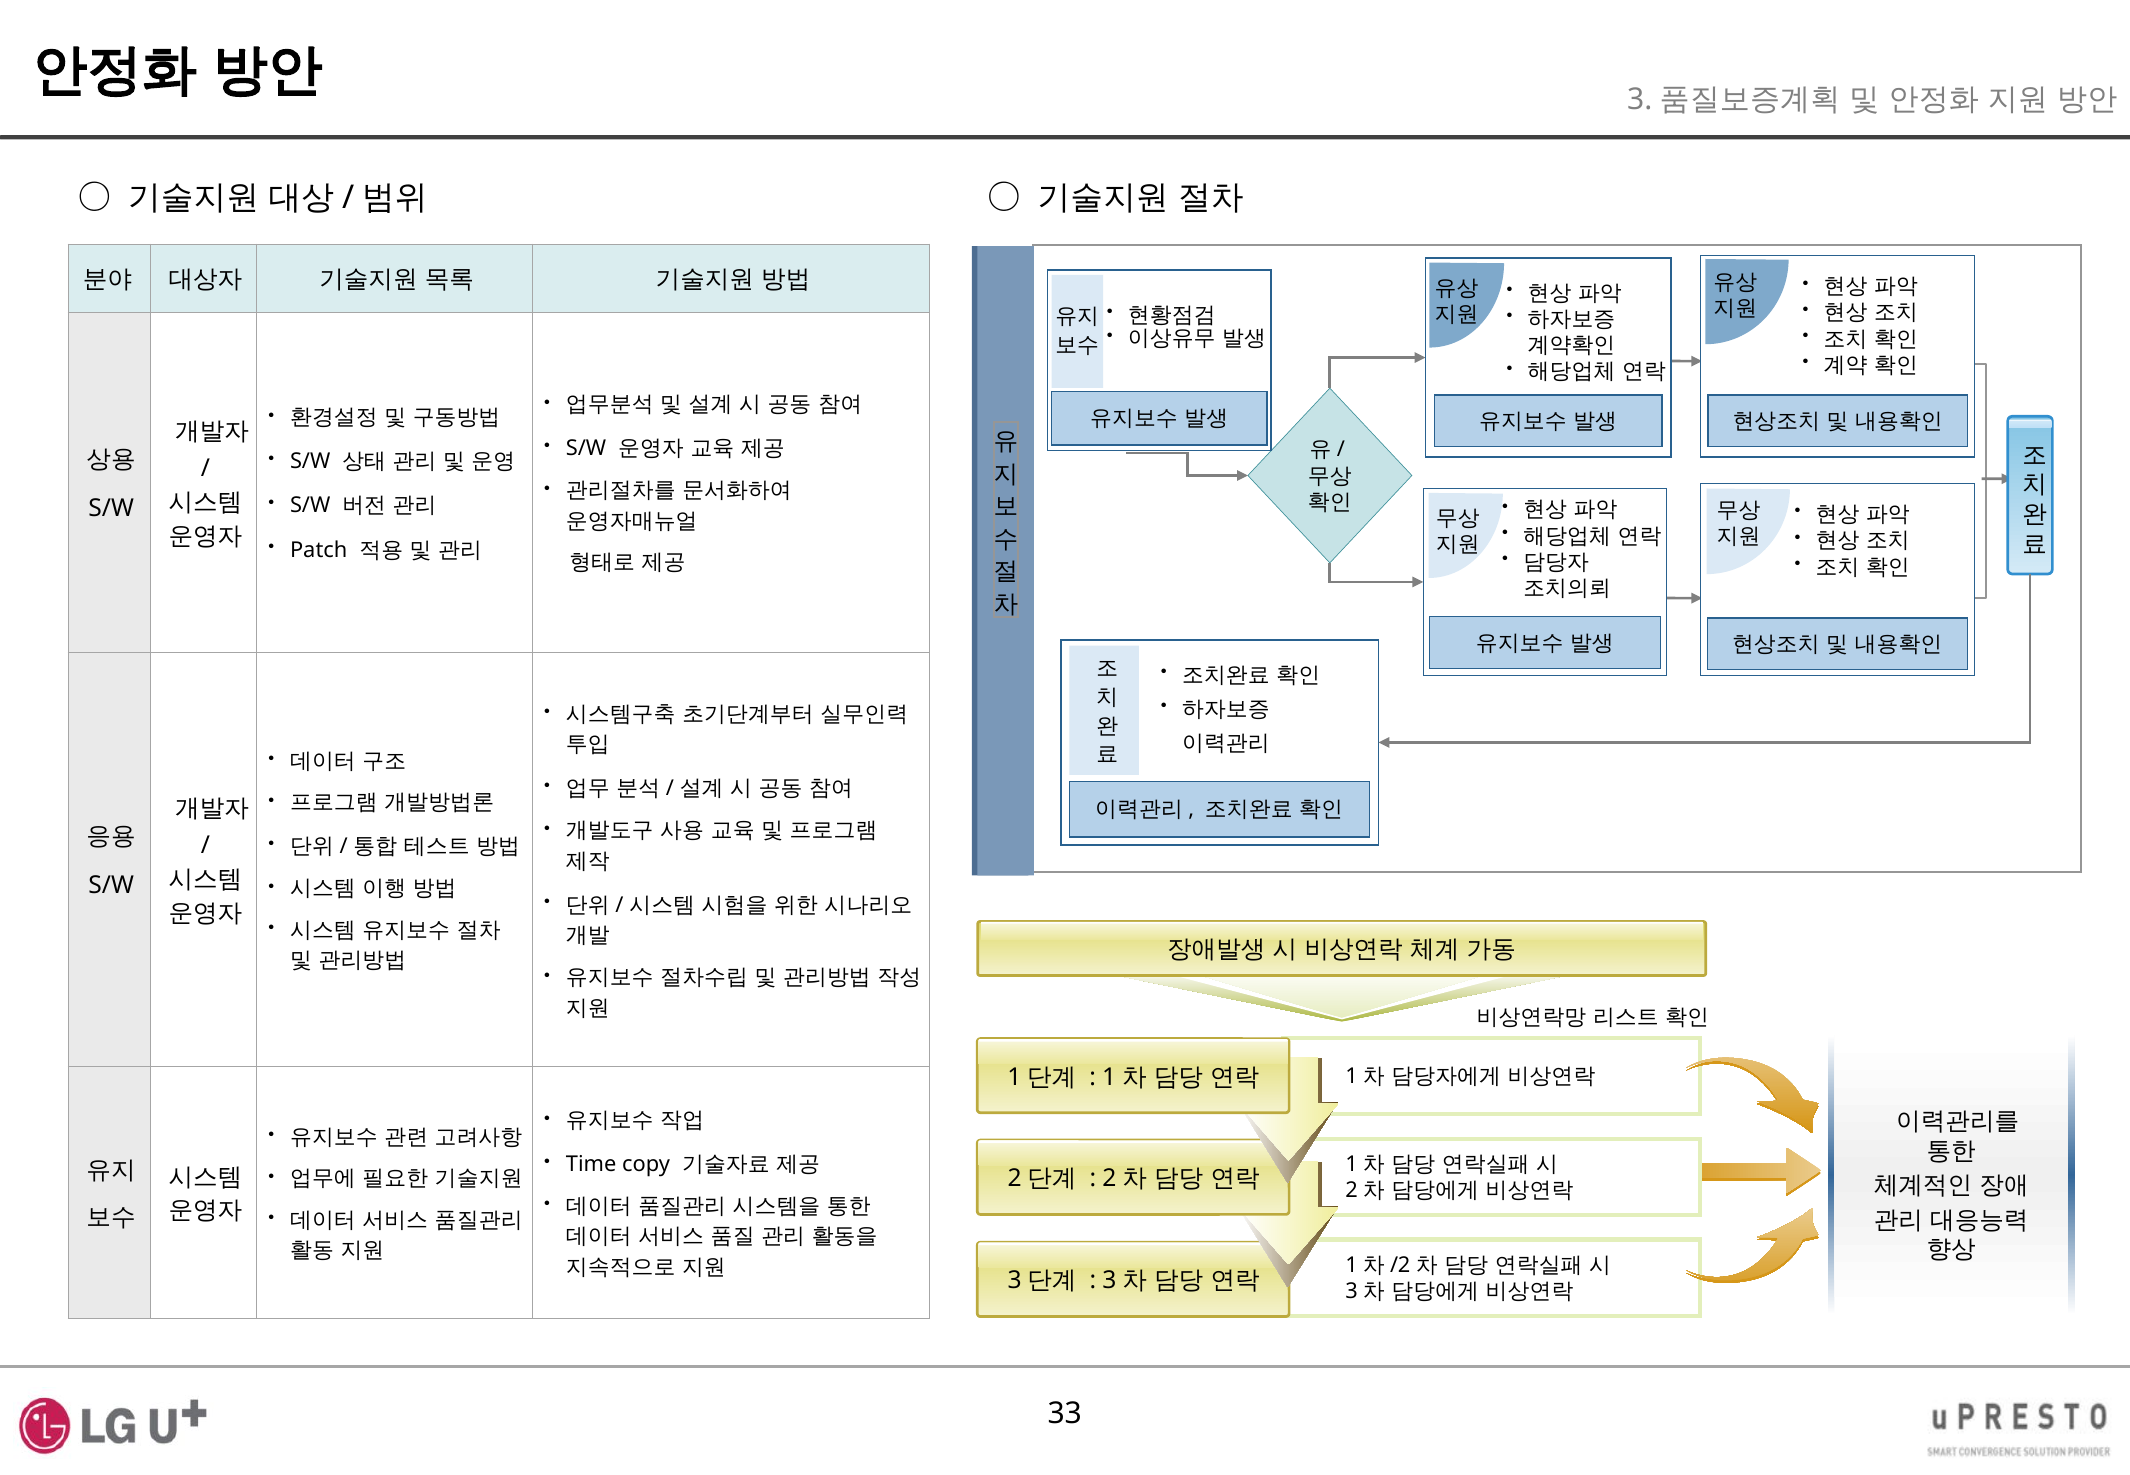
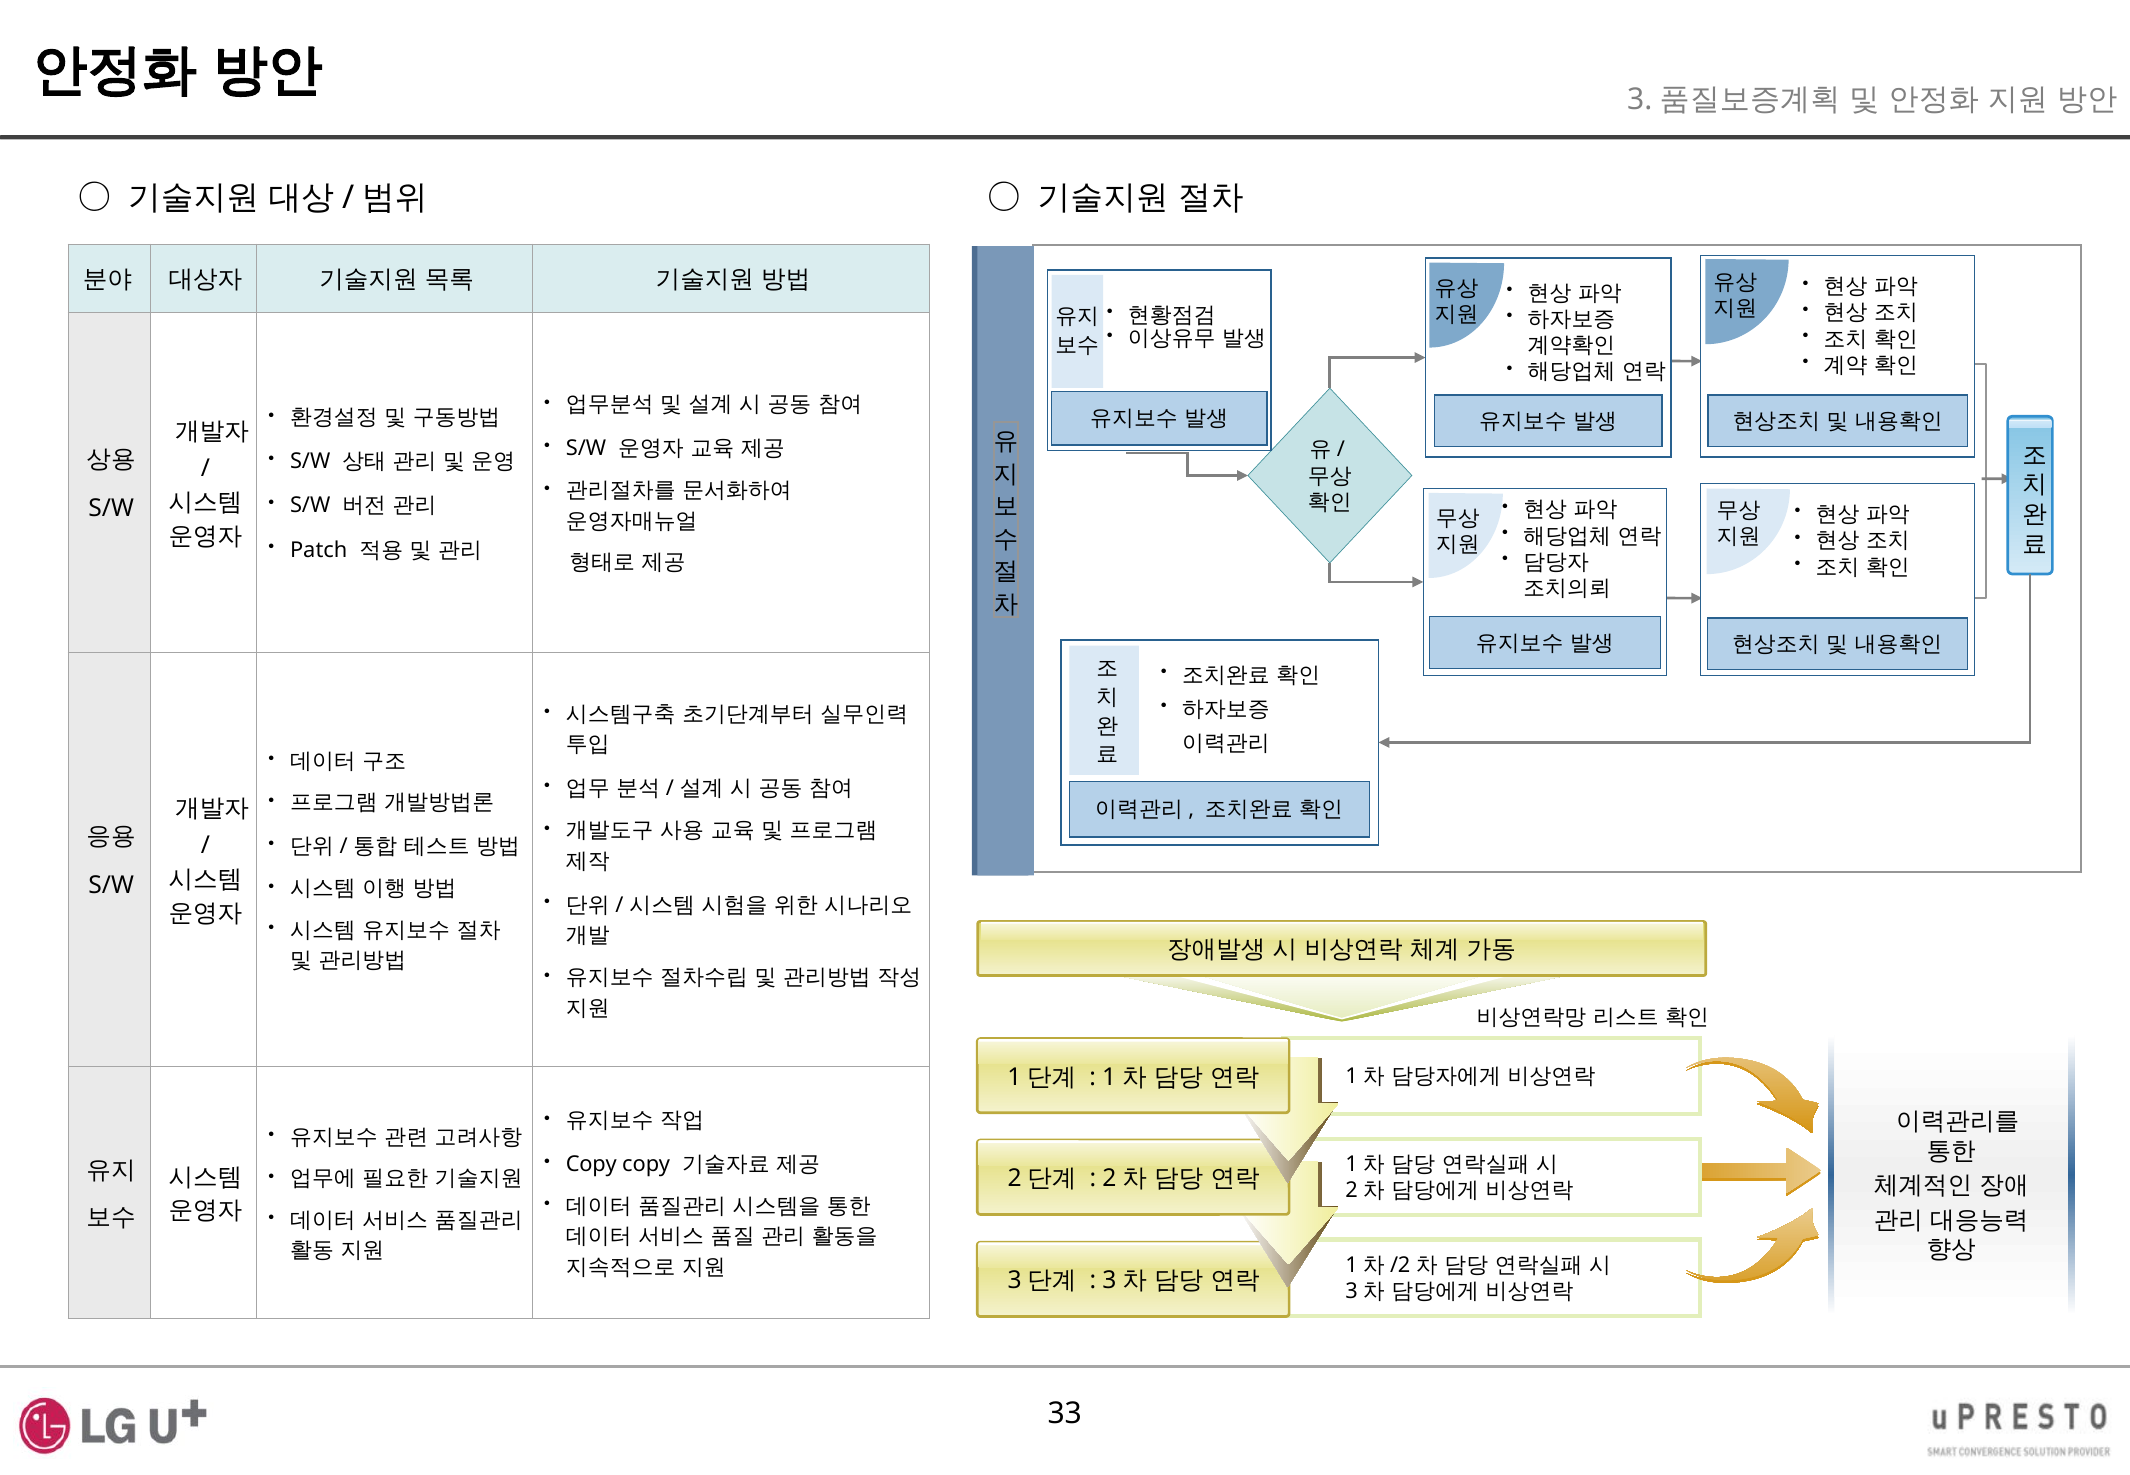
Time: Time -> Copy (591, 1164)
